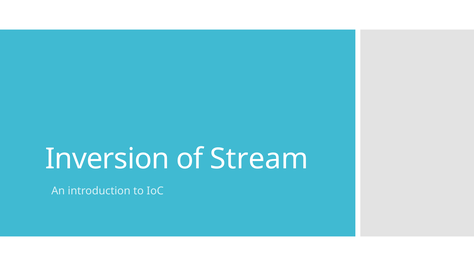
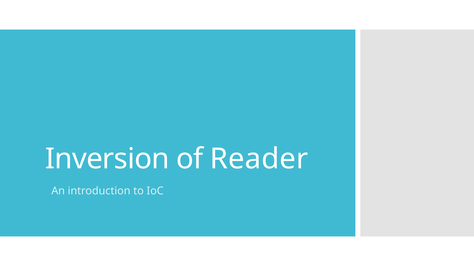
Stream: Stream -> Reader (259, 159)
